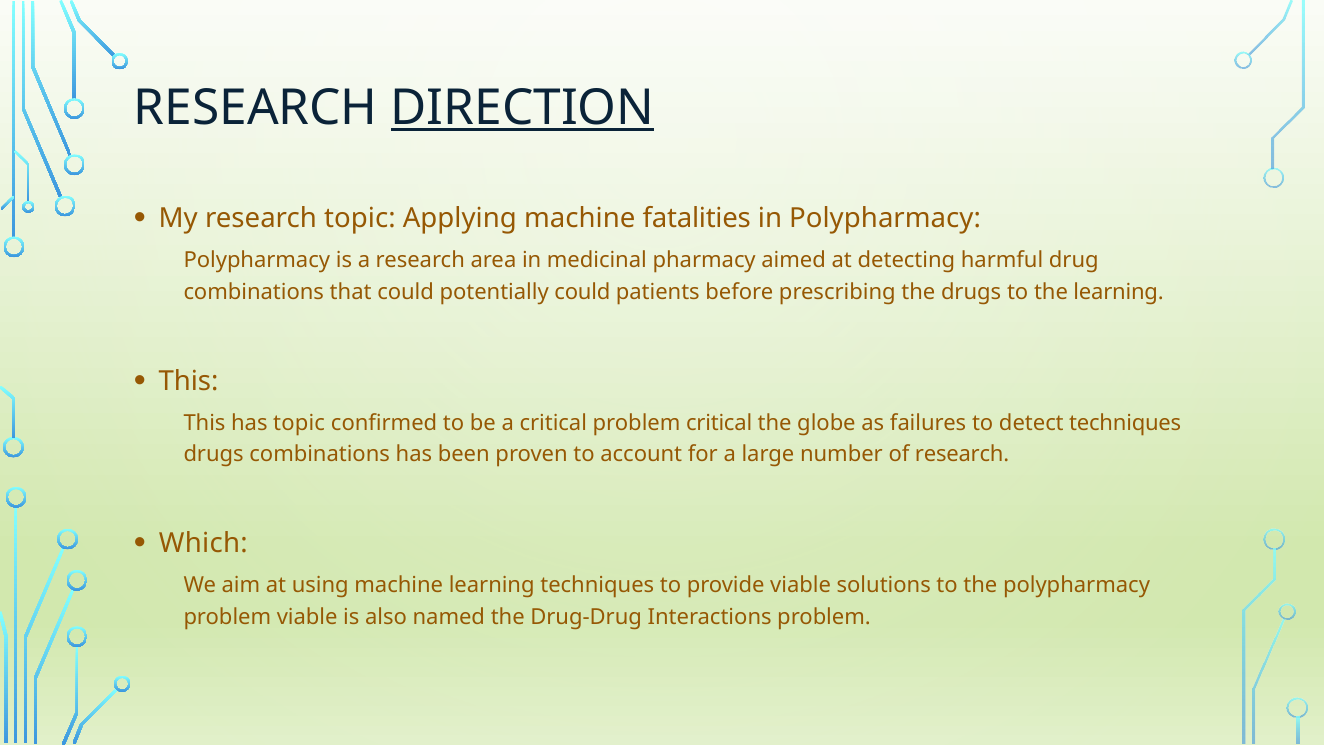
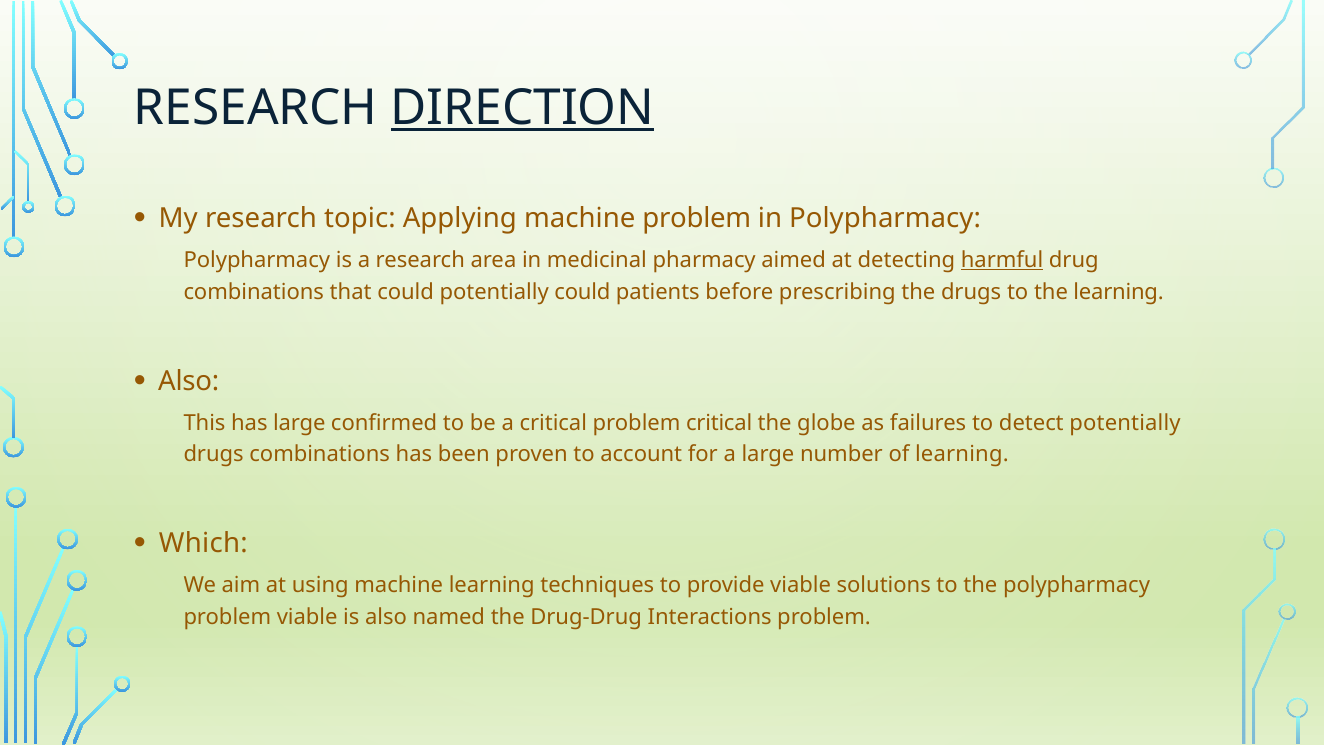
machine fatalities: fatalities -> problem (697, 219)
harmful underline: none -> present (1002, 260)
This: This -> Also (189, 381)
has topic: topic -> large (299, 423)
detect techniques: techniques -> potentially (1125, 423)
of research: research -> learning (962, 454)
